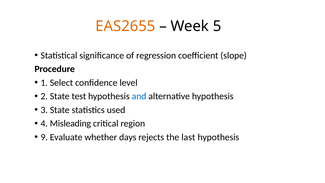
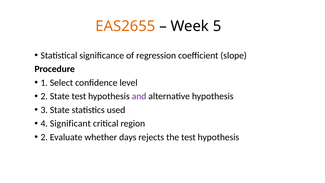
and colour: blue -> purple (139, 96)
Misleading: Misleading -> Significant (70, 123)
9: 9 -> 2 (44, 137)
the last: last -> test (188, 137)
